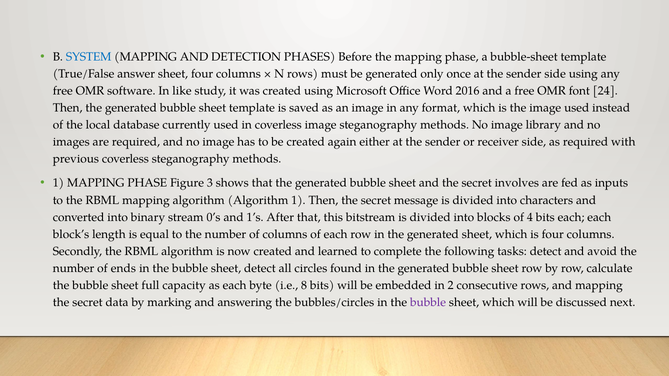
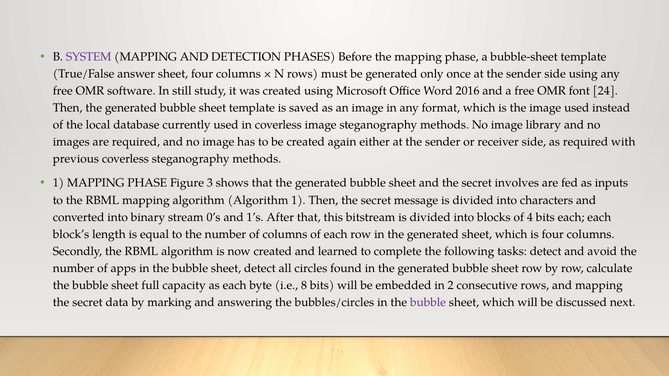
SYSTEM colour: blue -> purple (89, 57)
like: like -> still (182, 91)
ends: ends -> apps (123, 269)
